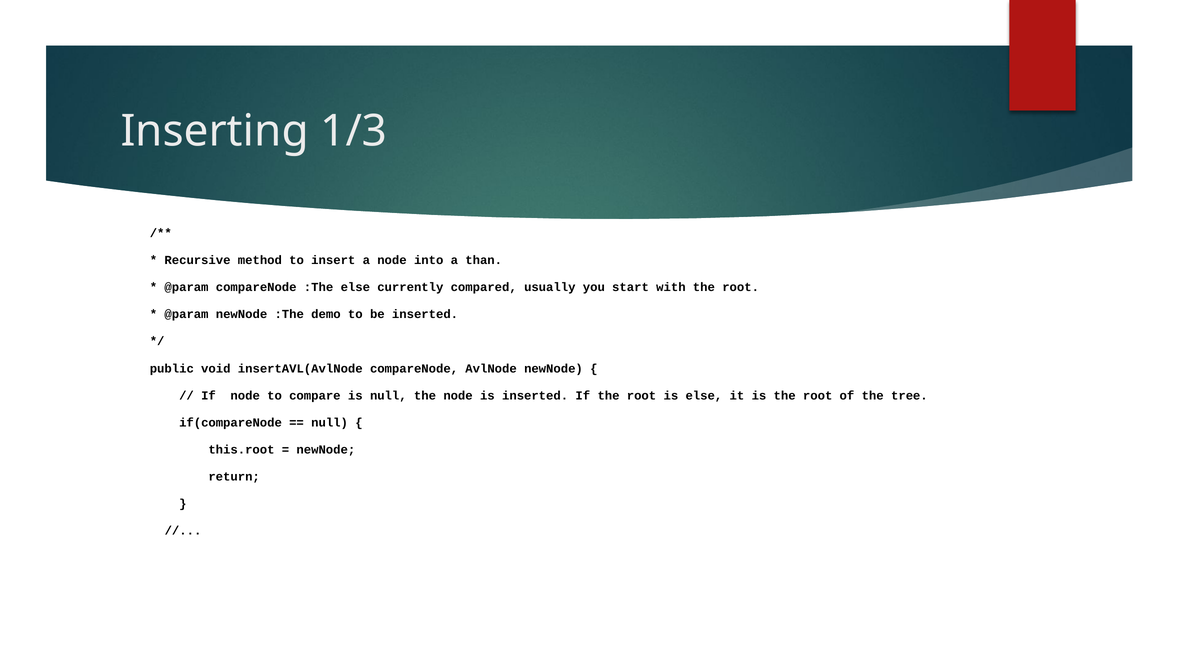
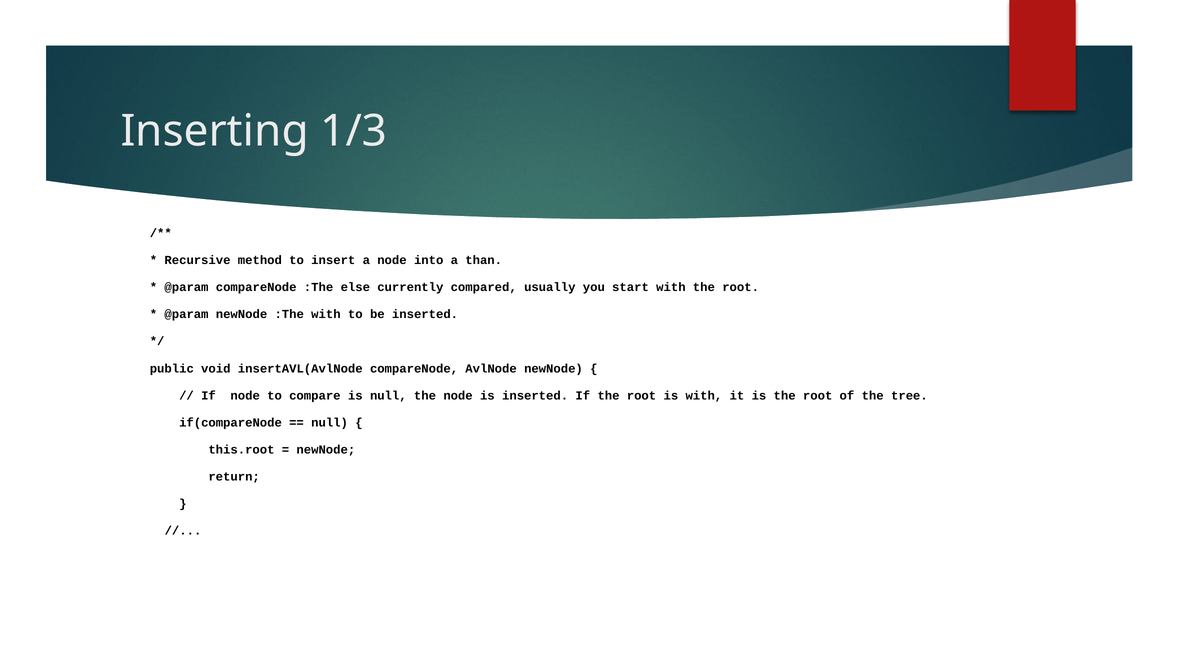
:The demo: demo -> with (326, 314)
is else: else -> with (704, 396)
